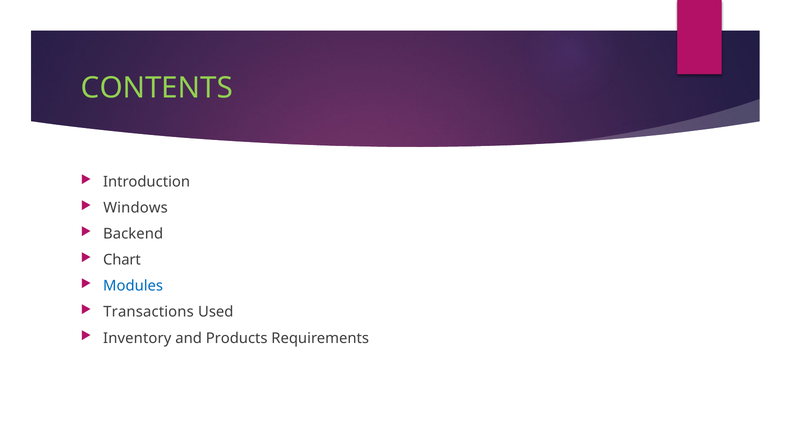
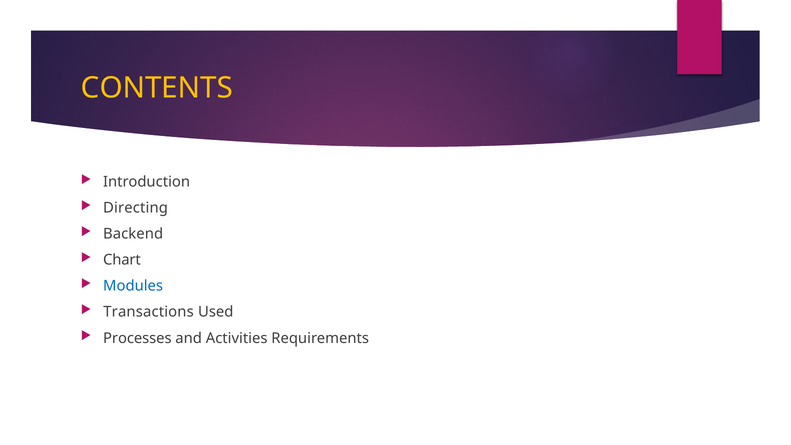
CONTENTS colour: light green -> yellow (157, 88)
Windows: Windows -> Directing (136, 208)
Inventory: Inventory -> Processes (137, 338)
Products: Products -> Activities (237, 338)
